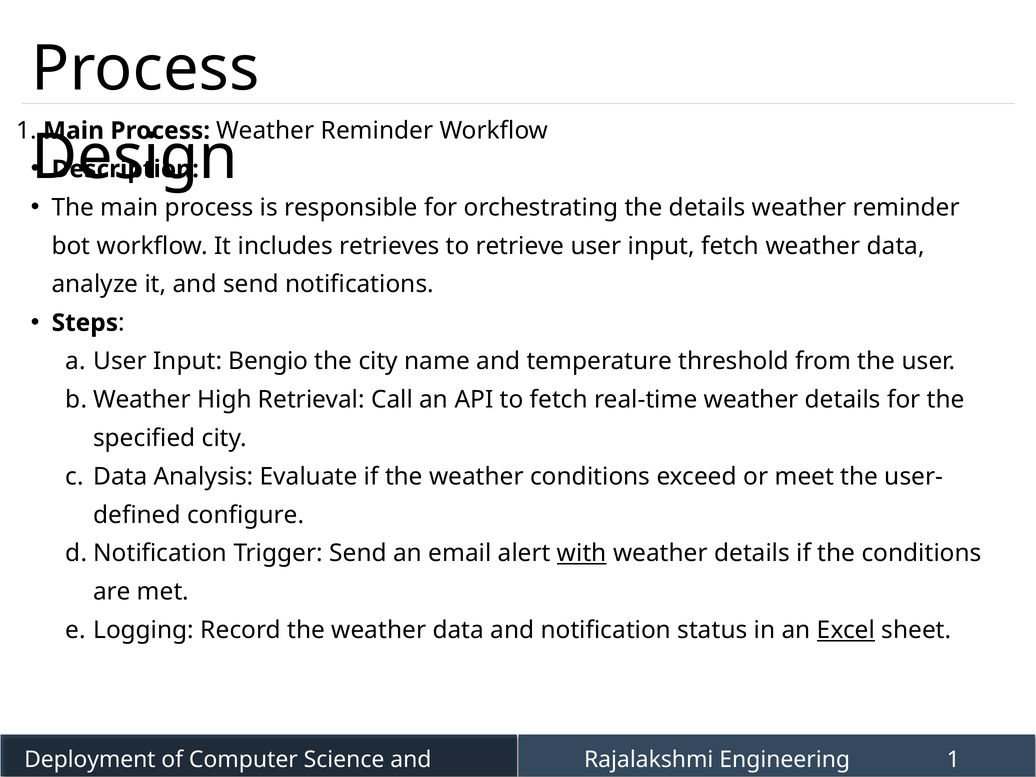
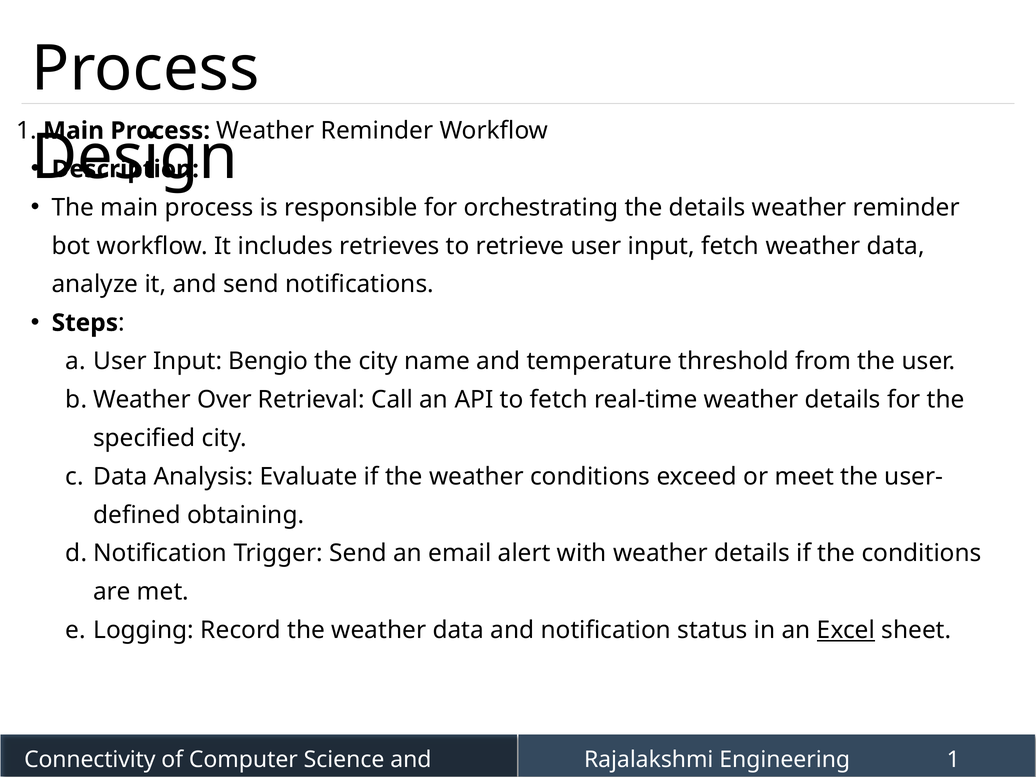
High: High -> Over (225, 400)
configure: configure -> obtaining (246, 515)
with underline: present -> none (582, 553)
Deployment: Deployment -> Connectivity (90, 760)
